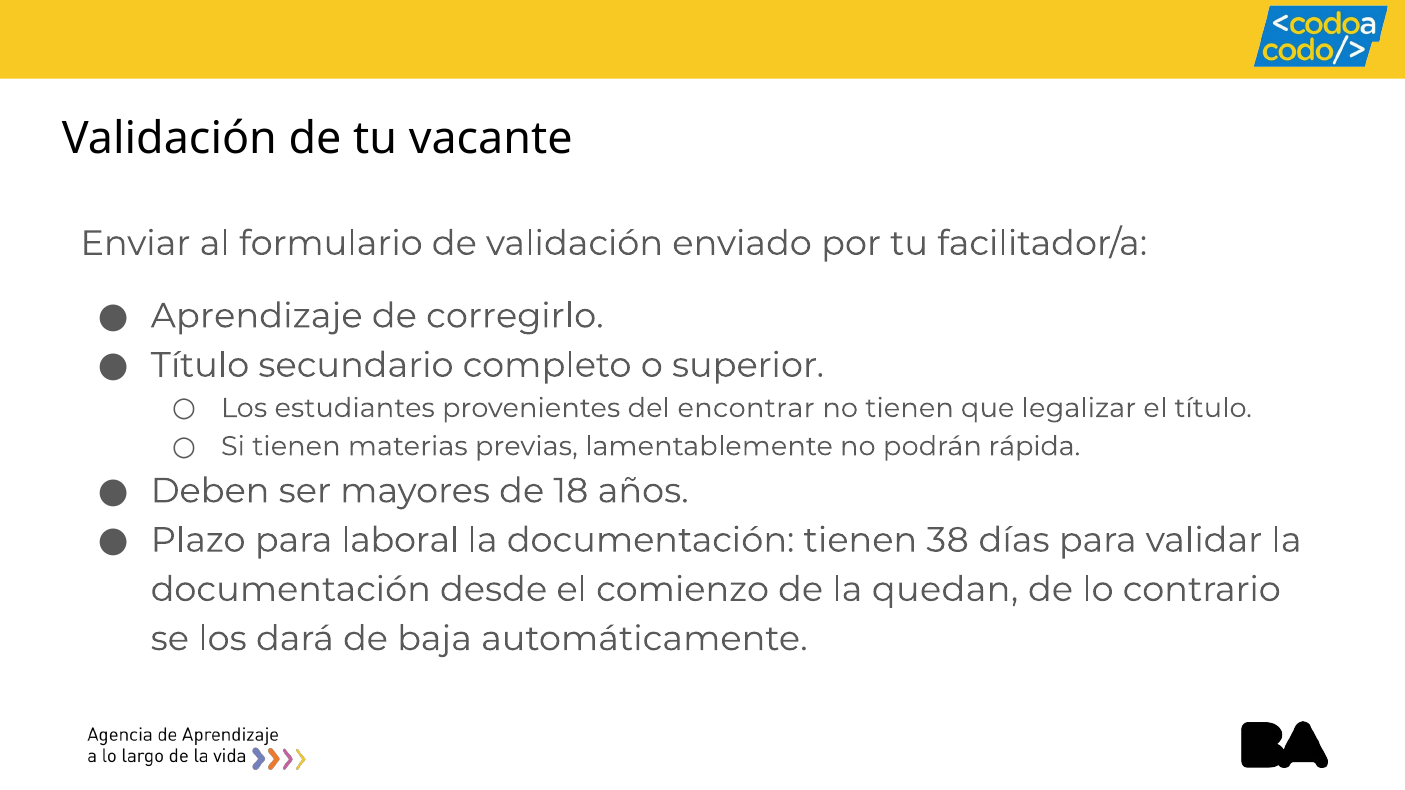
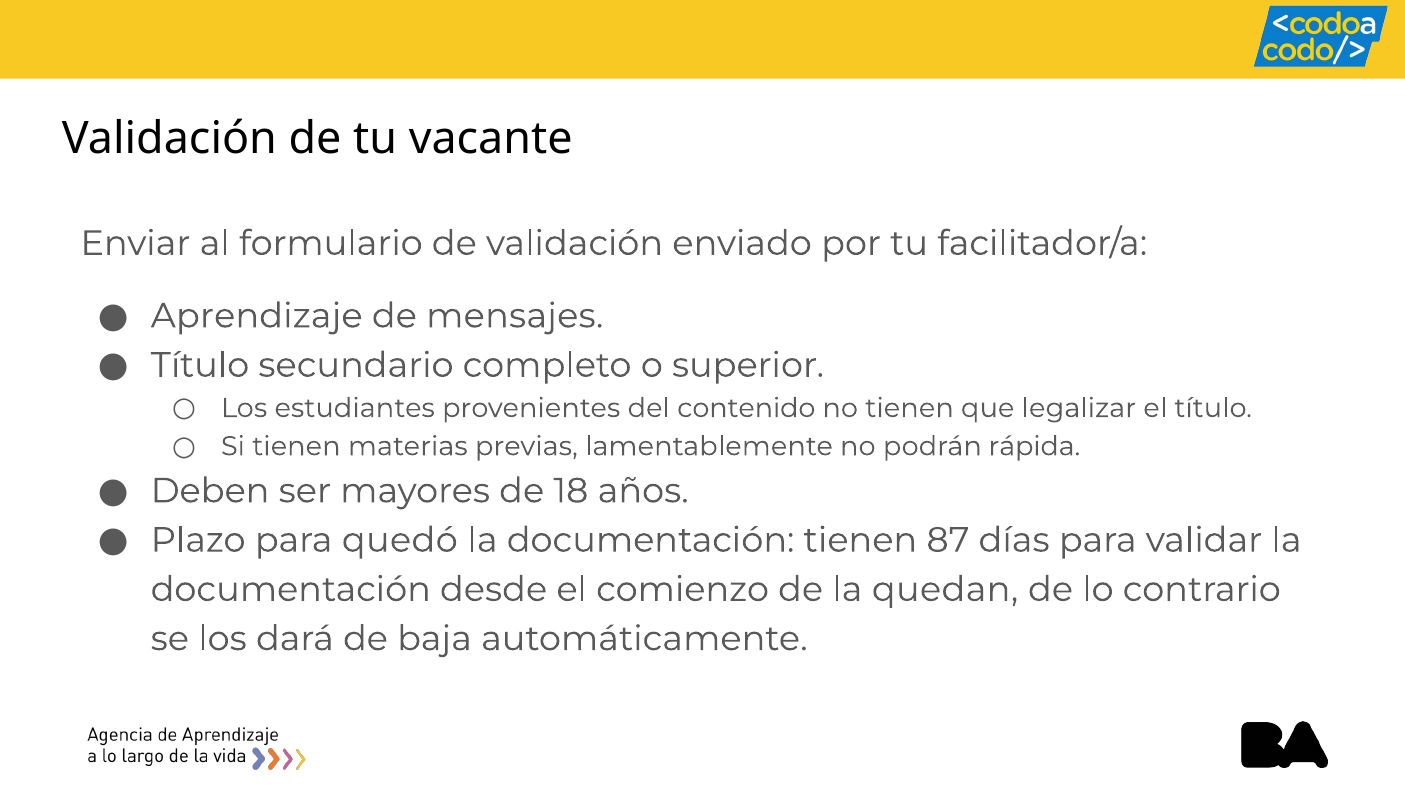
corregirlo: corregirlo -> mensajes (515, 316)
encontrar: encontrar -> contenido (746, 408)
laboral: laboral -> quedó (400, 540)
38: 38 -> 87 (948, 540)
